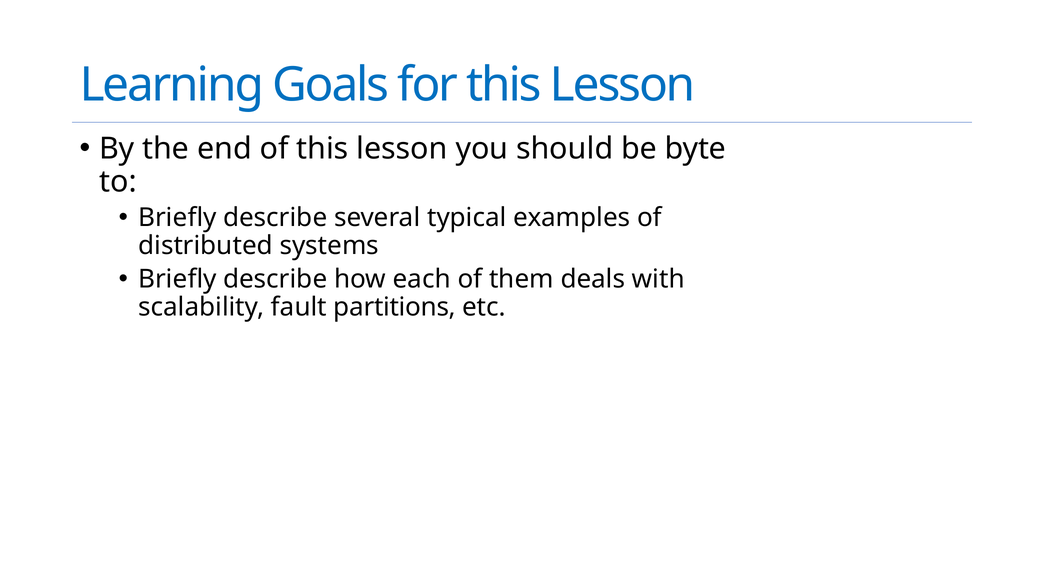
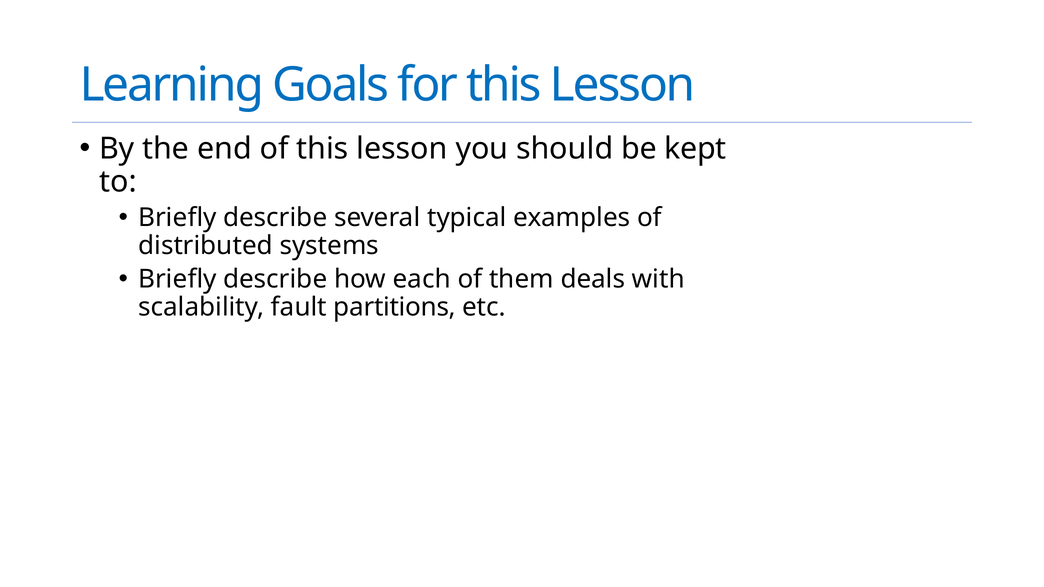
byte: byte -> kept (695, 149)
